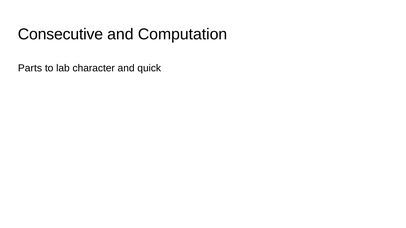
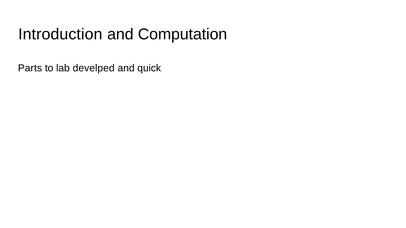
Consecutive: Consecutive -> Introduction (60, 34)
character: character -> develped (94, 68)
